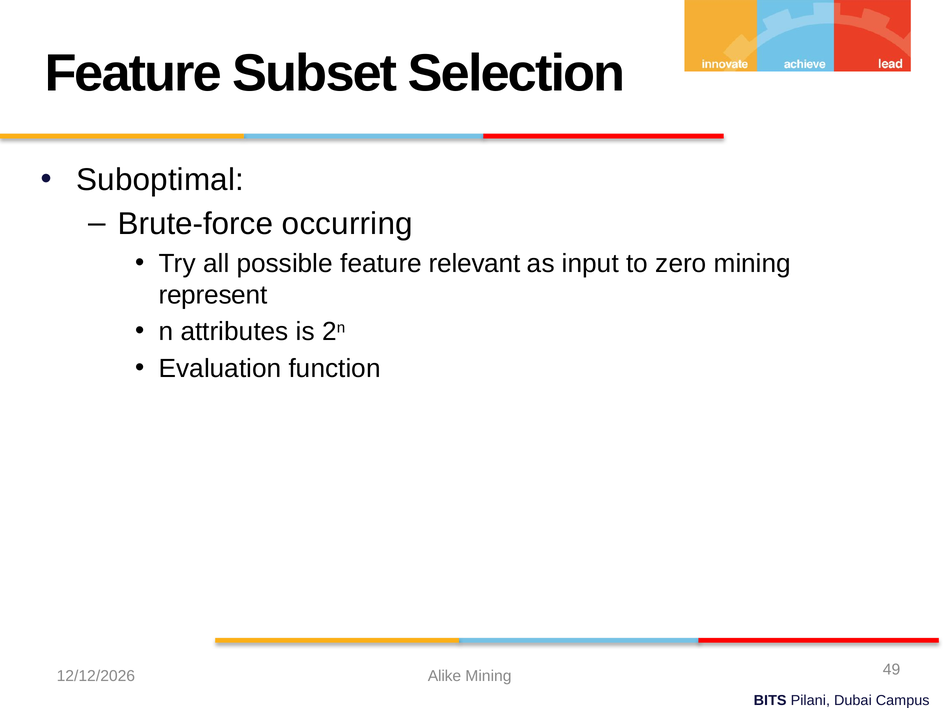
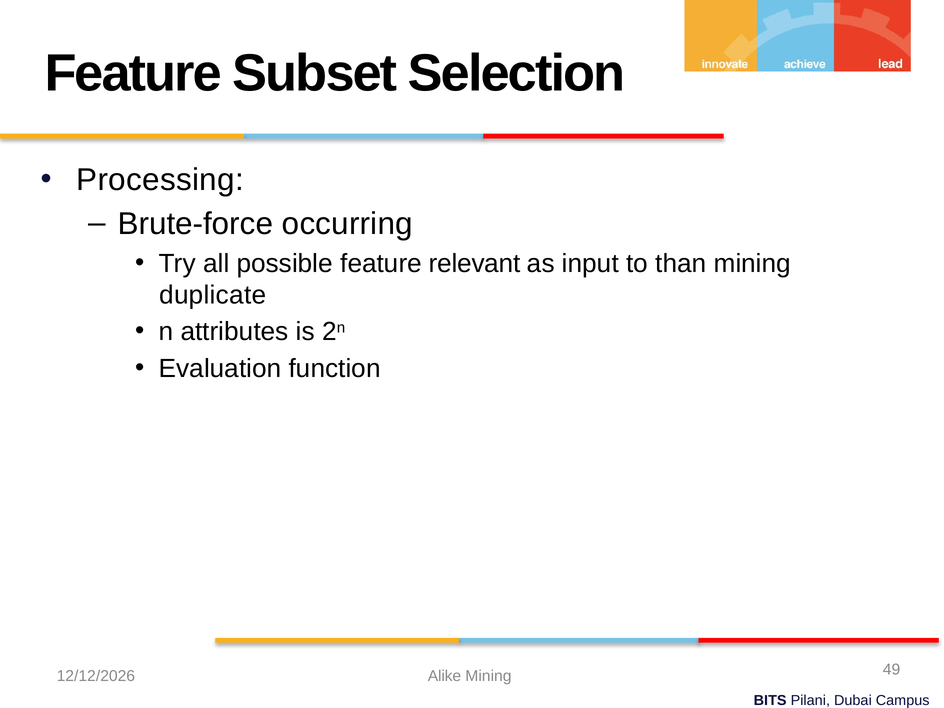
Suboptimal: Suboptimal -> Processing (160, 180)
zero: zero -> than (681, 264)
represent: represent -> duplicate (213, 295)
